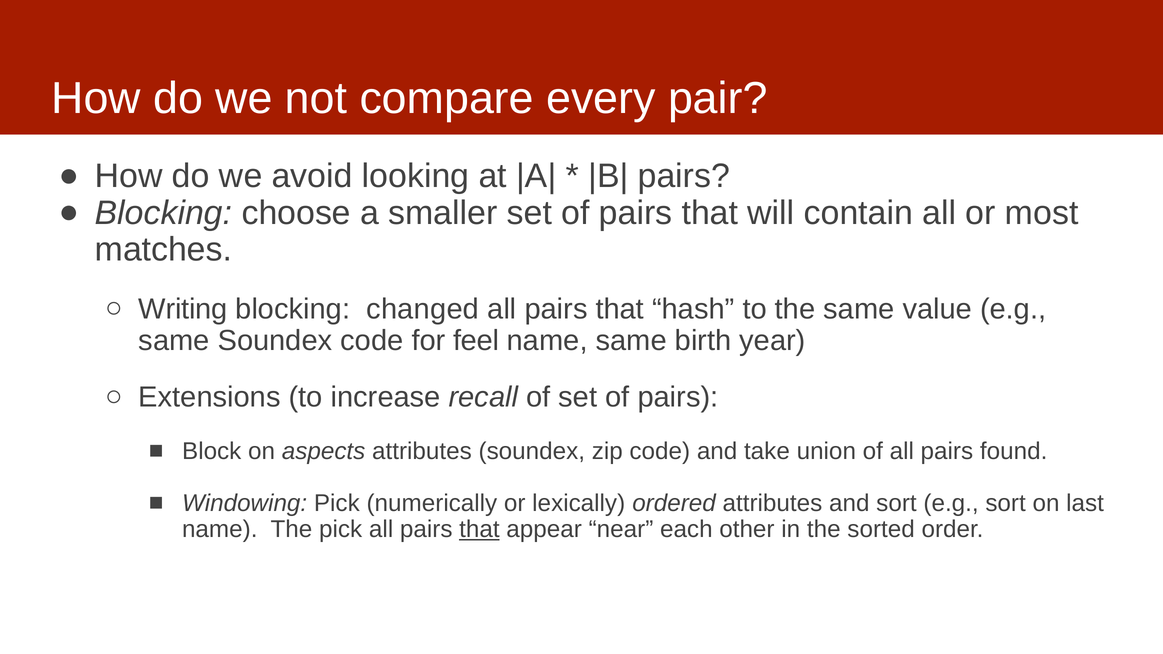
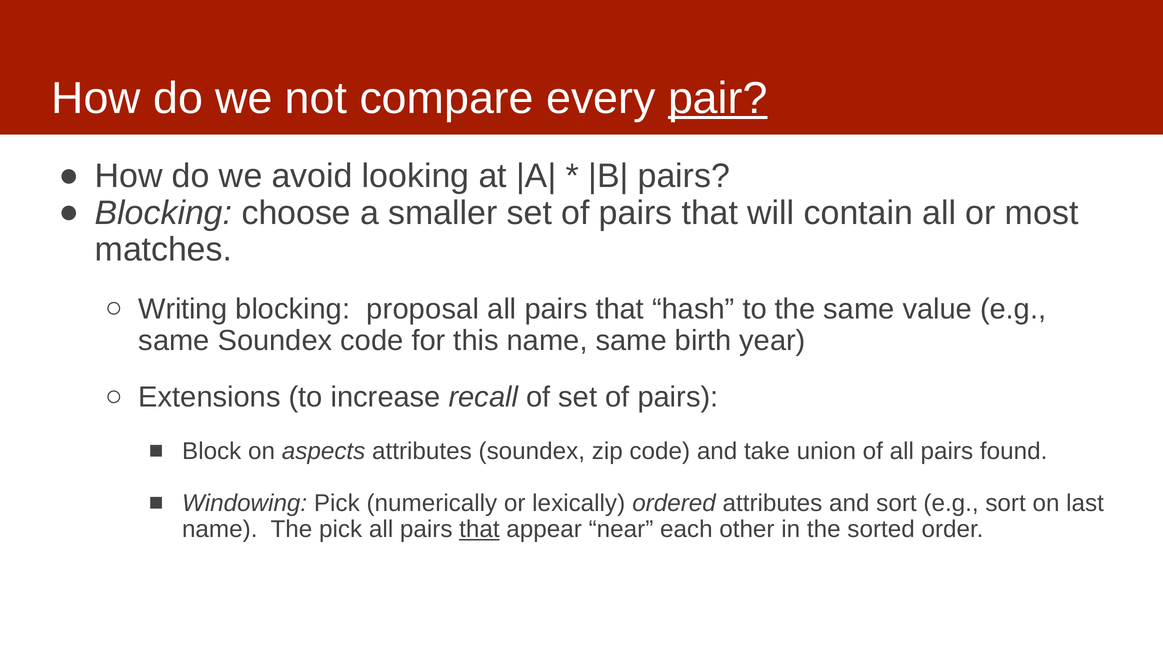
pair underline: none -> present (718, 98)
changed: changed -> proposal (423, 309)
feel: feel -> this (476, 341)
